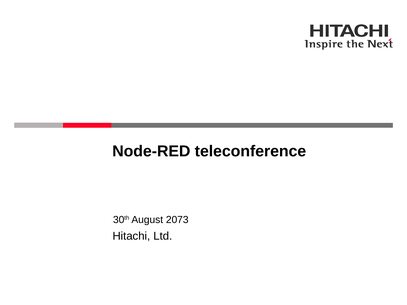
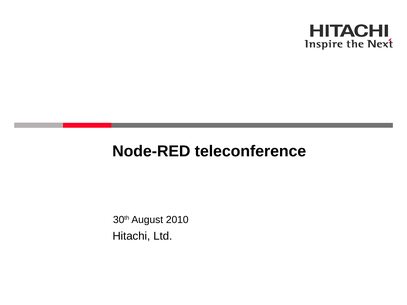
2073: 2073 -> 2010 (177, 220)
